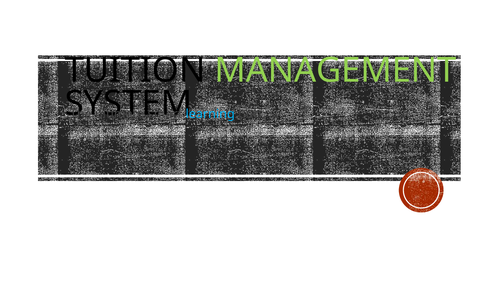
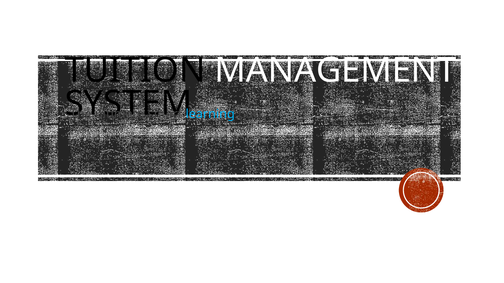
MANAGEMENT colour: light green -> white (335, 71)
